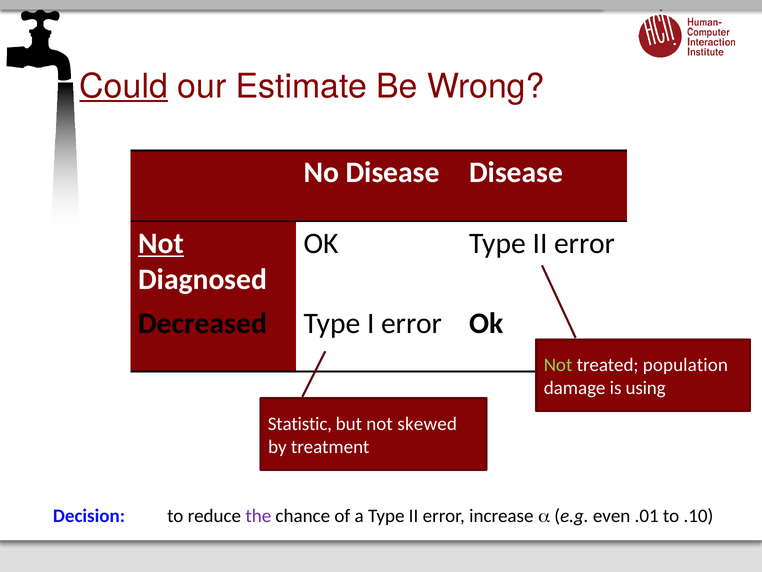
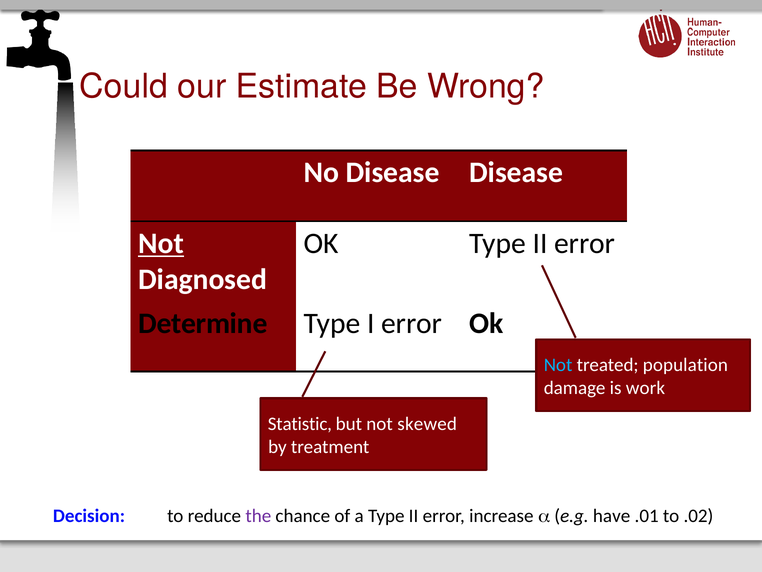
Could underline: present -> none (124, 87)
Decreased: Decreased -> Determine (203, 323)
Not colour: light green -> light blue (558, 365)
using: using -> work (645, 388)
even: even -> have (612, 516)
.10: .10 -> .02 (698, 516)
